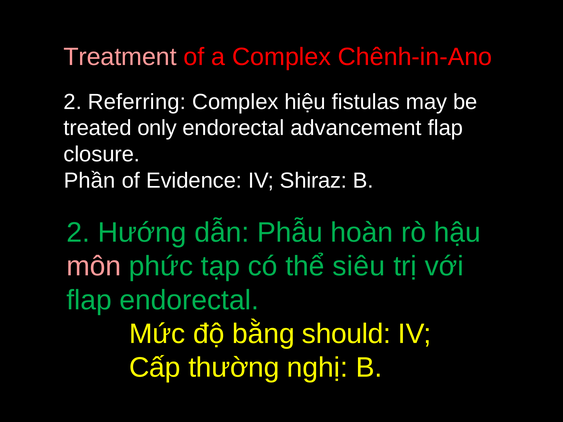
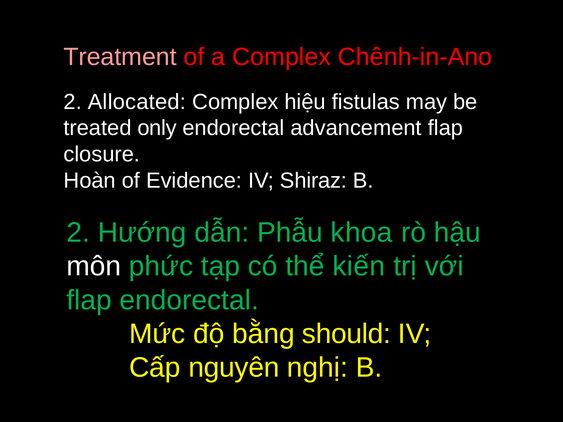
Referring: Referring -> Allocated (137, 102)
Phần: Phần -> Hoàn (90, 181)
hoàn: hoàn -> khoa (362, 233)
môn colour: pink -> white (94, 267)
siêu: siêu -> kiến (359, 267)
thường: thường -> nguyên (234, 368)
